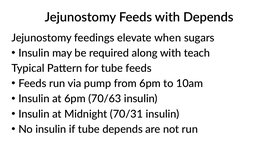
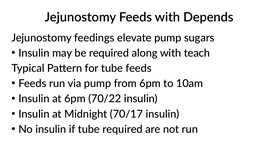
elevate when: when -> pump (168, 38)
70/63: 70/63 -> 70/22 (105, 99)
70/31: 70/31 -> 70/17 (126, 114)
tube depends: depends -> required (123, 129)
